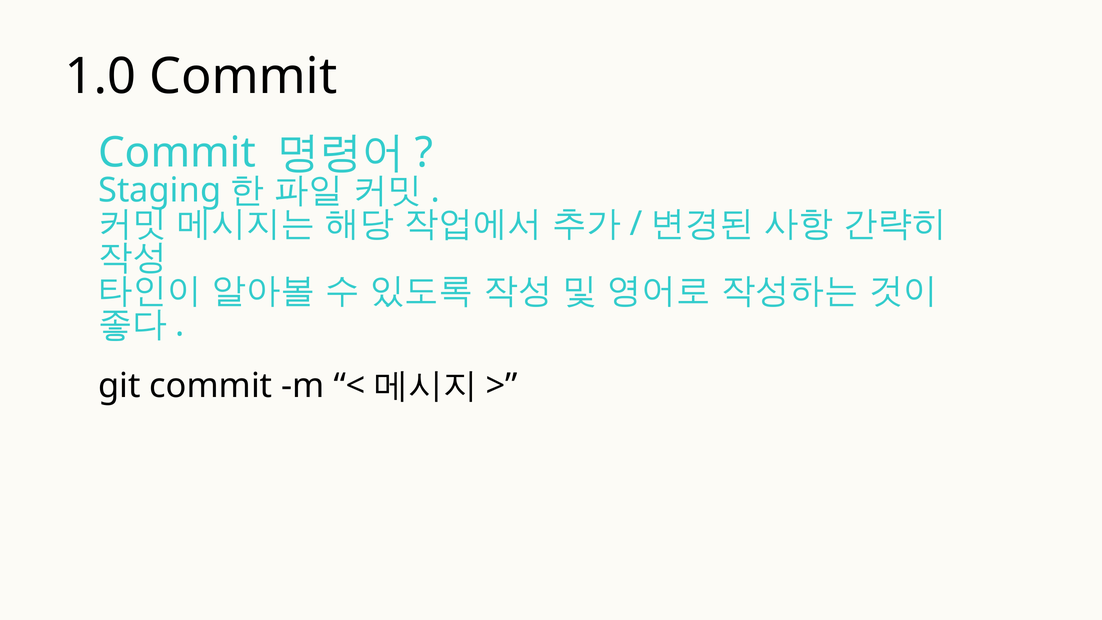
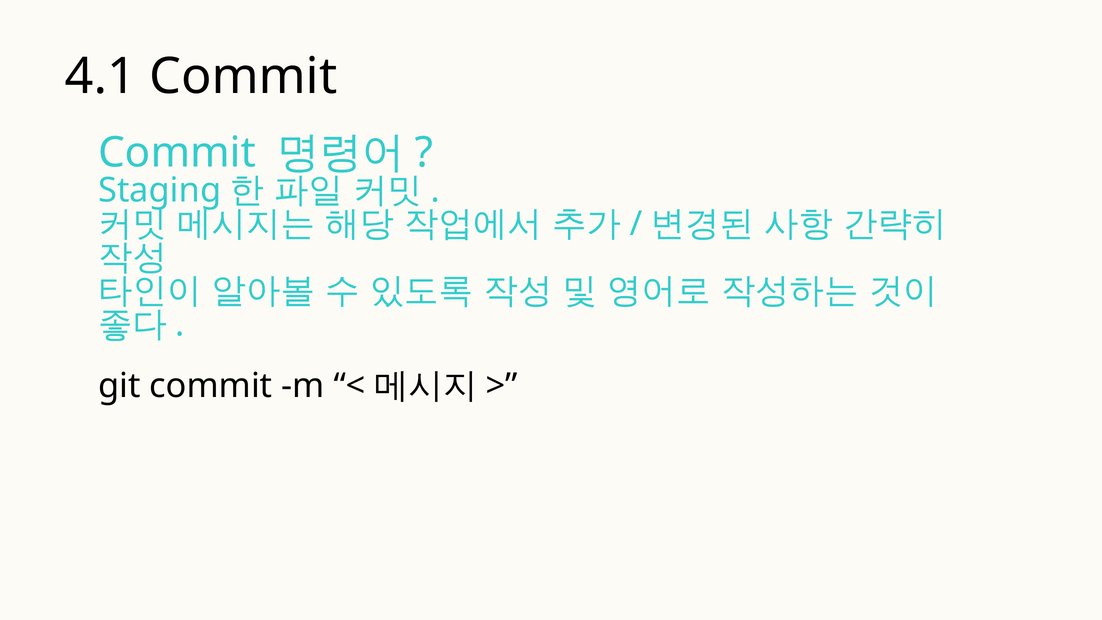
1.0: 1.0 -> 4.1 (100, 77)
